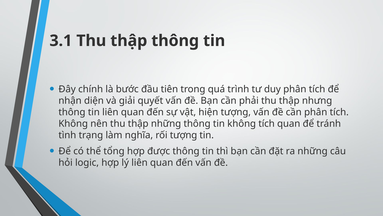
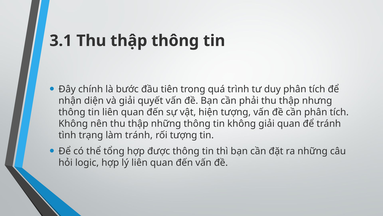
không tích: tích -> giải (267, 123)
làm nghĩa: nghĩa -> tránh (139, 135)
